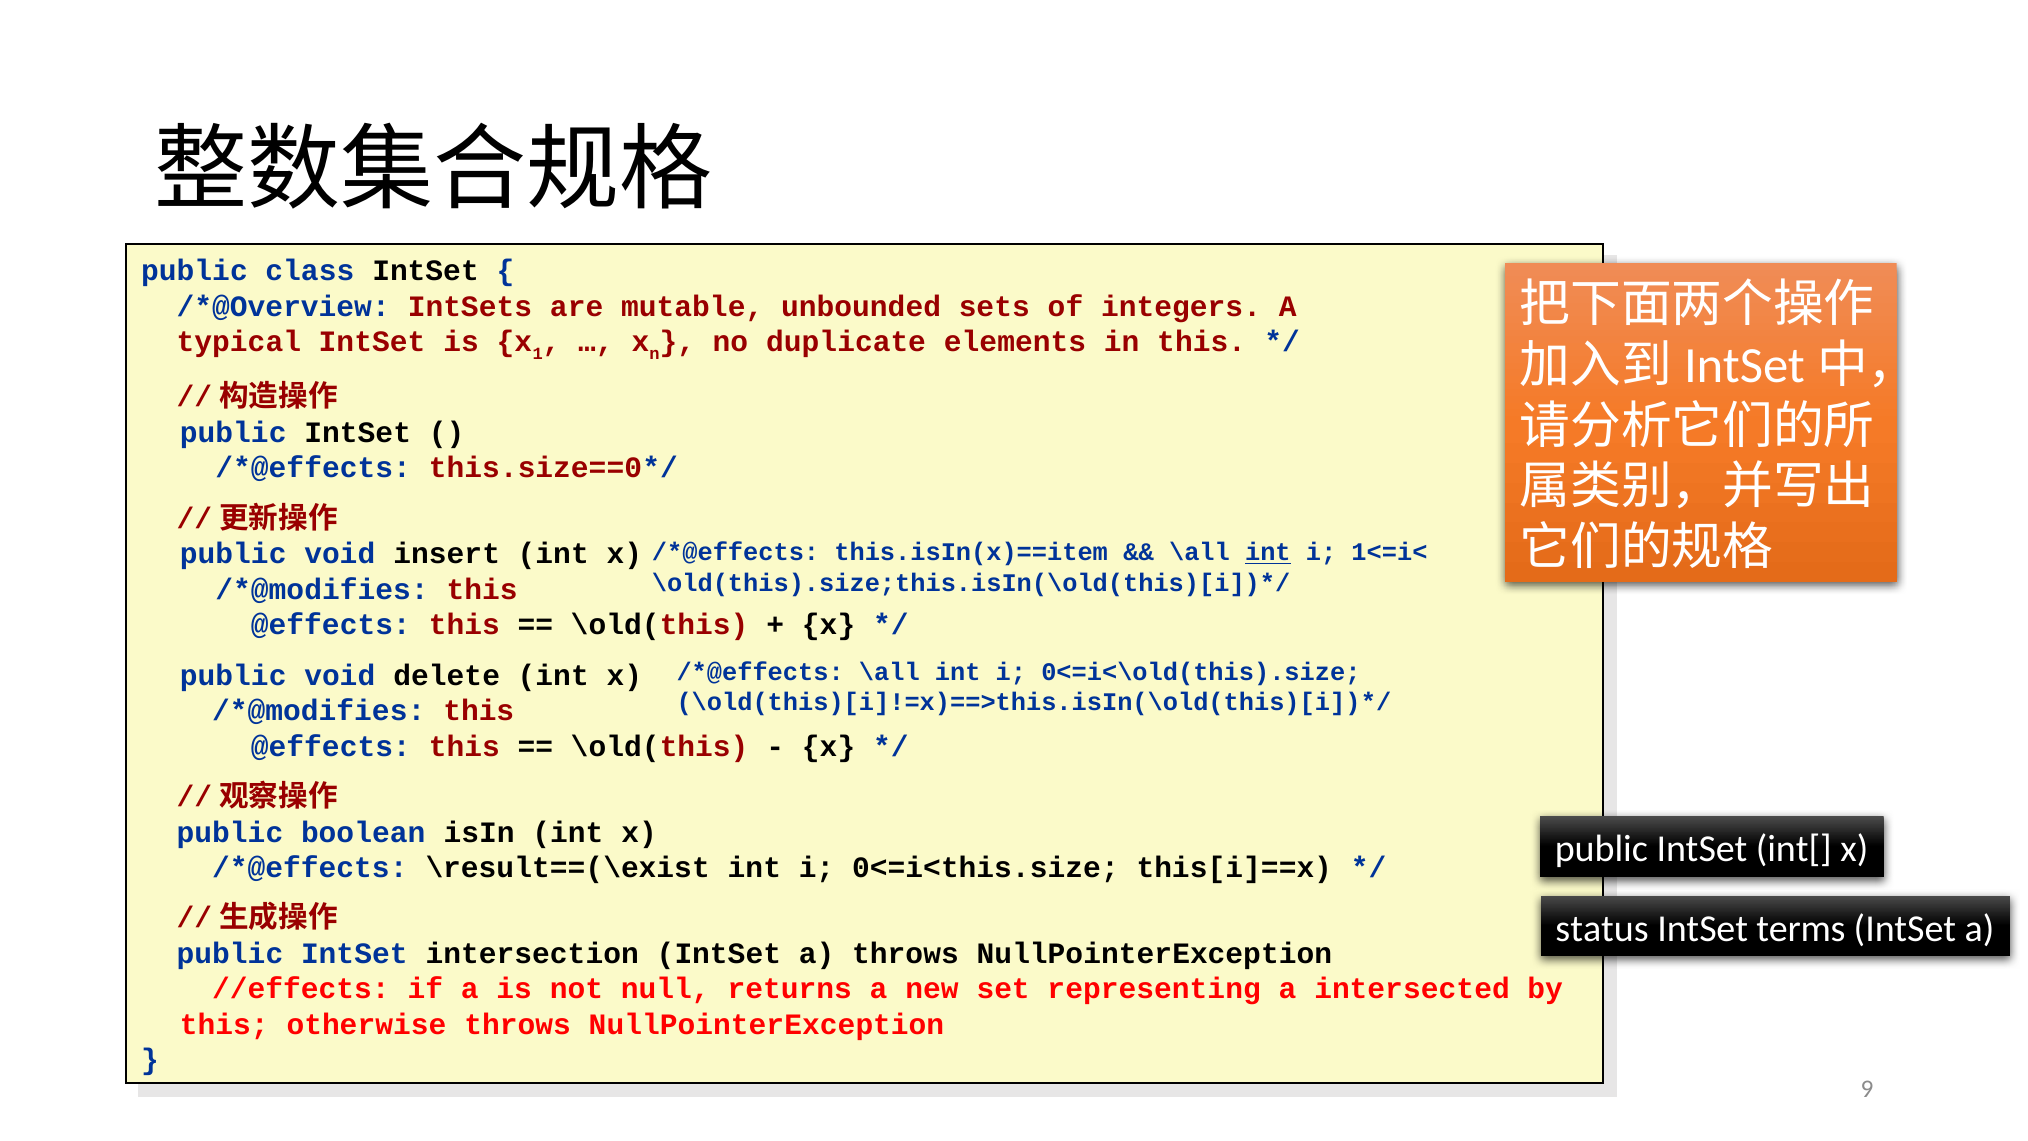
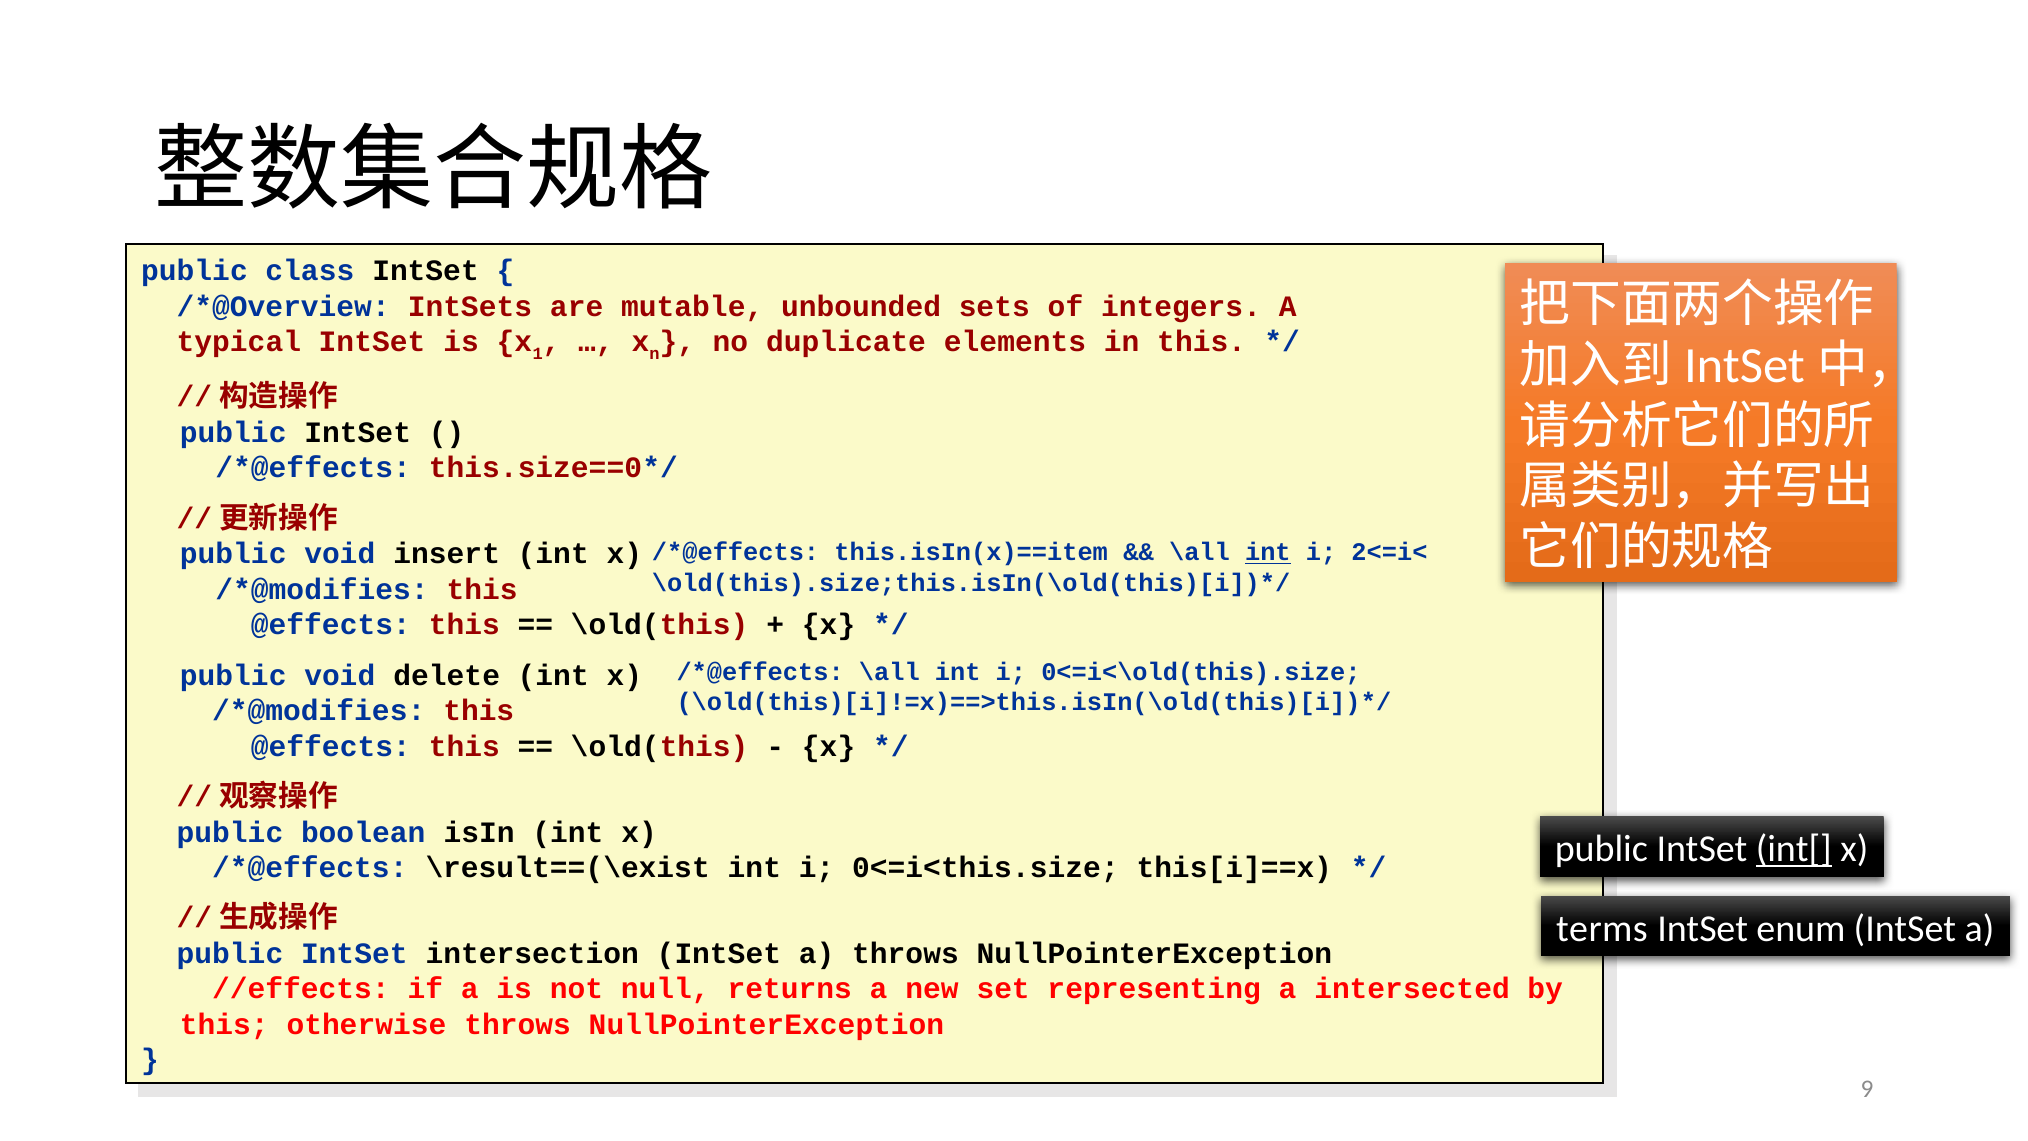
1<=i<: 1<=i< -> 2<=i< (1389, 552)
int[ underline: none -> present (1794, 849)
status: status -> terms (1602, 928)
terms: terms -> enum (1801, 928)
